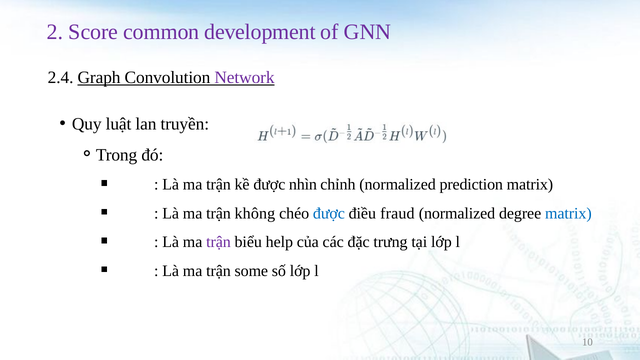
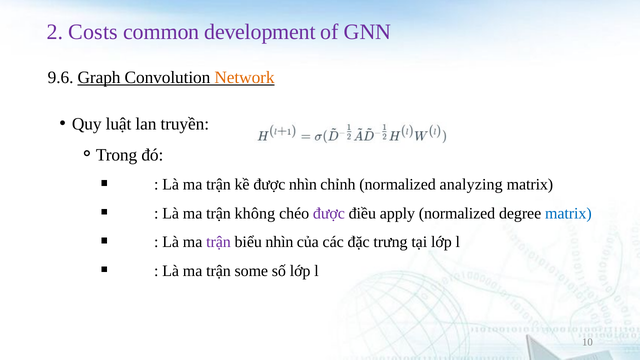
Score: Score -> Costs (93, 32)
2.4: 2.4 -> 9.6 (61, 77)
Network colour: purple -> orange (245, 77)
prediction: prediction -> analyzing (471, 185)
được colour: blue -> purple (329, 213)
fraud: fraud -> apply (397, 213)
biểu help: help -> nhìn (279, 242)
